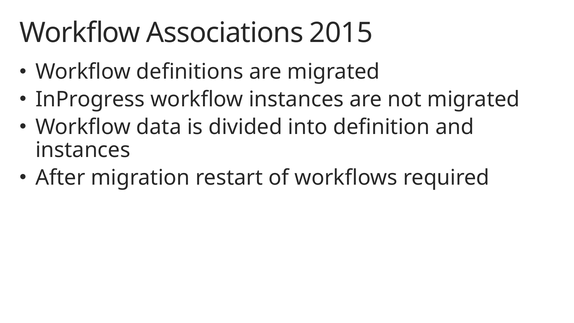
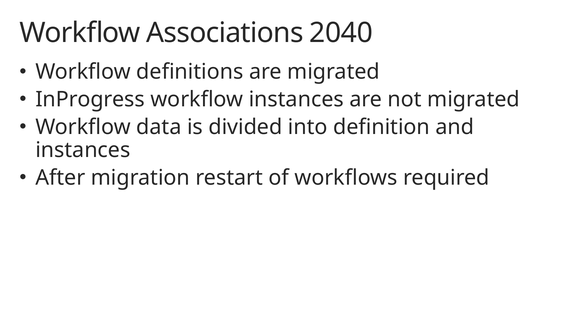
2015: 2015 -> 2040 (341, 33)
